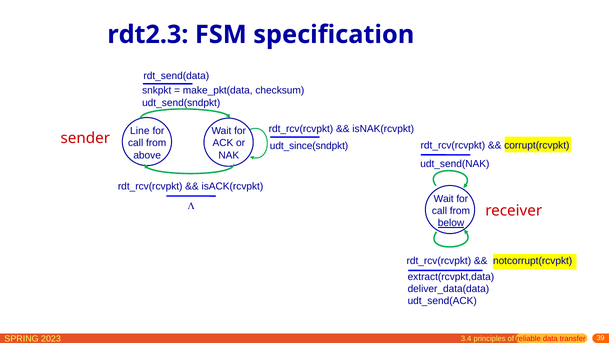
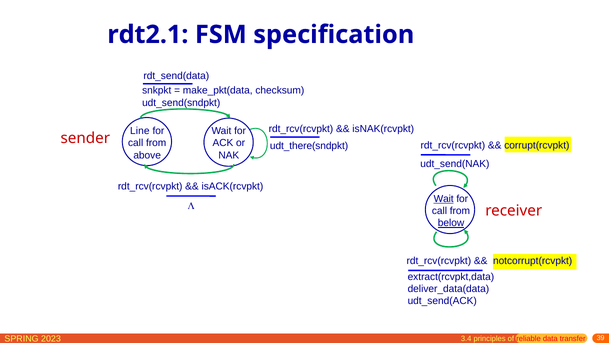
rdt2.3: rdt2.3 -> rdt2.1 (148, 35)
udt_since(sndpkt: udt_since(sndpkt -> udt_there(sndpkt (309, 146)
Wait underline: none -> present (444, 199)
